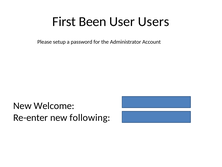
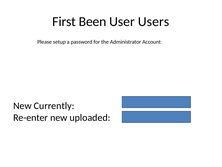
Welcome: Welcome -> Currently (54, 105)
following: following -> uploaded (90, 117)
